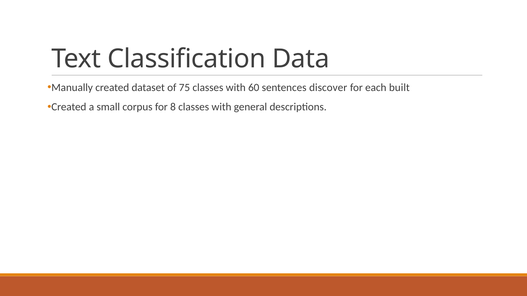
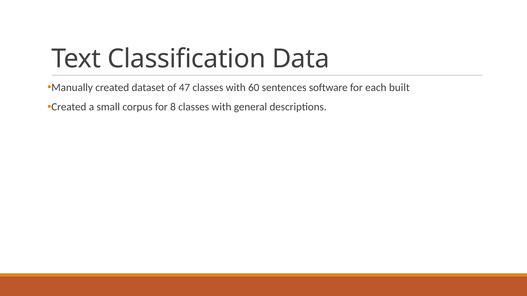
75: 75 -> 47 (184, 88)
discover: discover -> software (328, 88)
